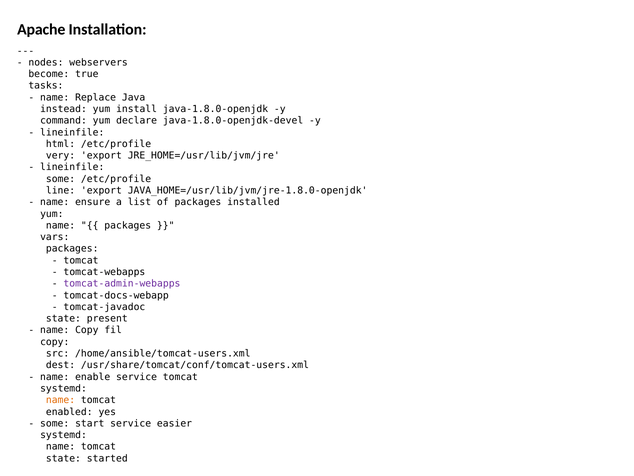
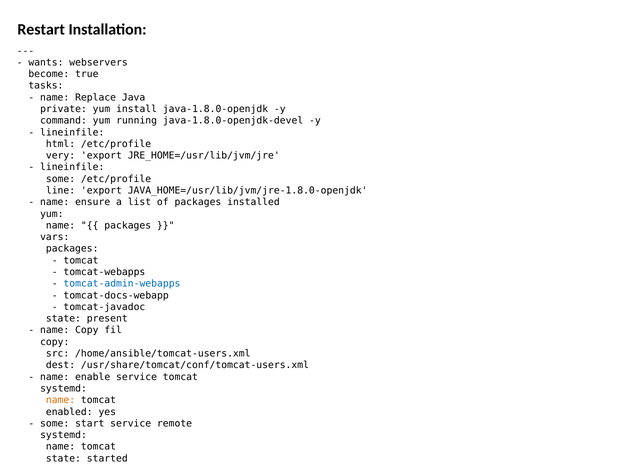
Apache: Apache -> Restart (41, 30)
nodes: nodes -> wants (46, 62)
instead: instead -> private (63, 109)
declare: declare -> running (137, 121)
tomcat-admin-webapps colour: purple -> blue (122, 283)
easier: easier -> remote (175, 423)
